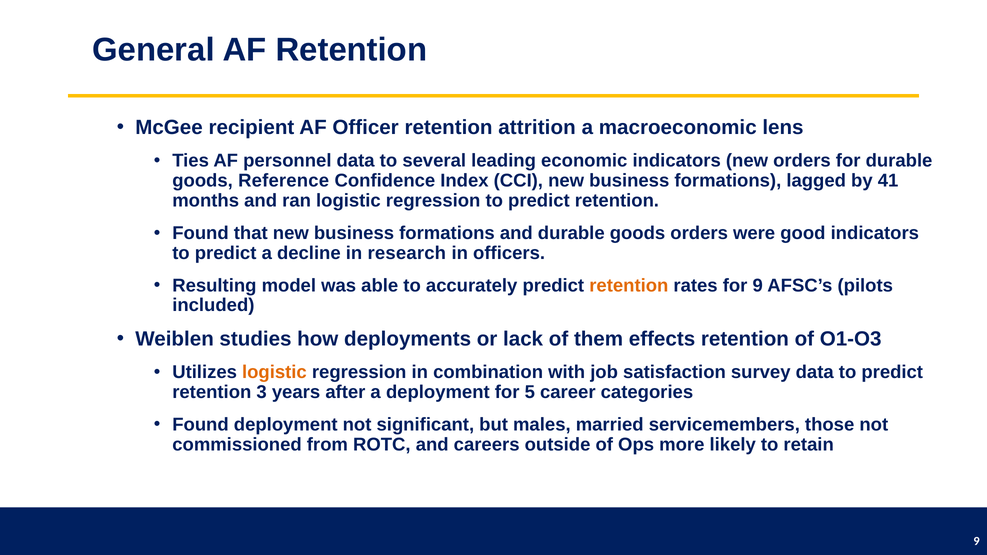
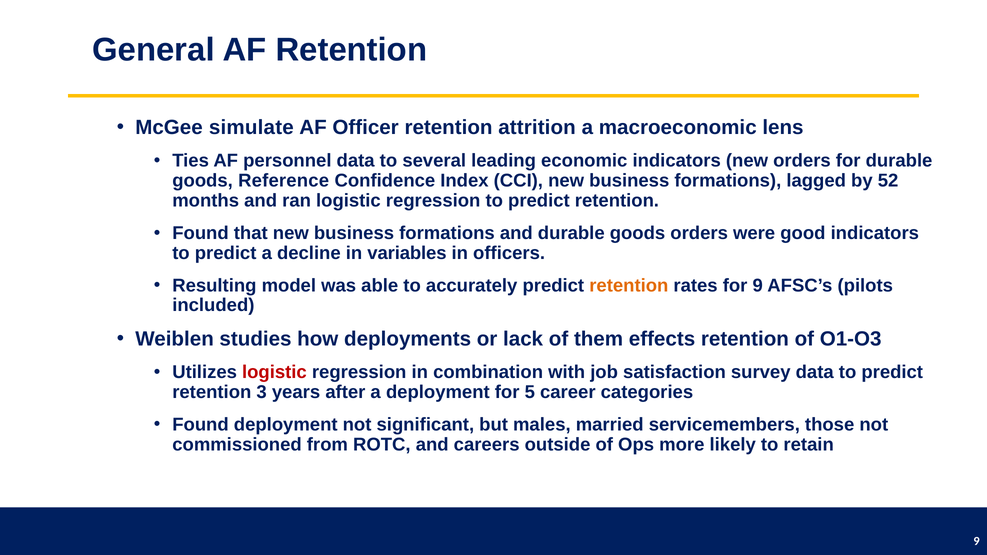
recipient: recipient -> simulate (251, 127)
41: 41 -> 52 (888, 181)
research: research -> variables (407, 253)
logistic colour: orange -> red (274, 372)
